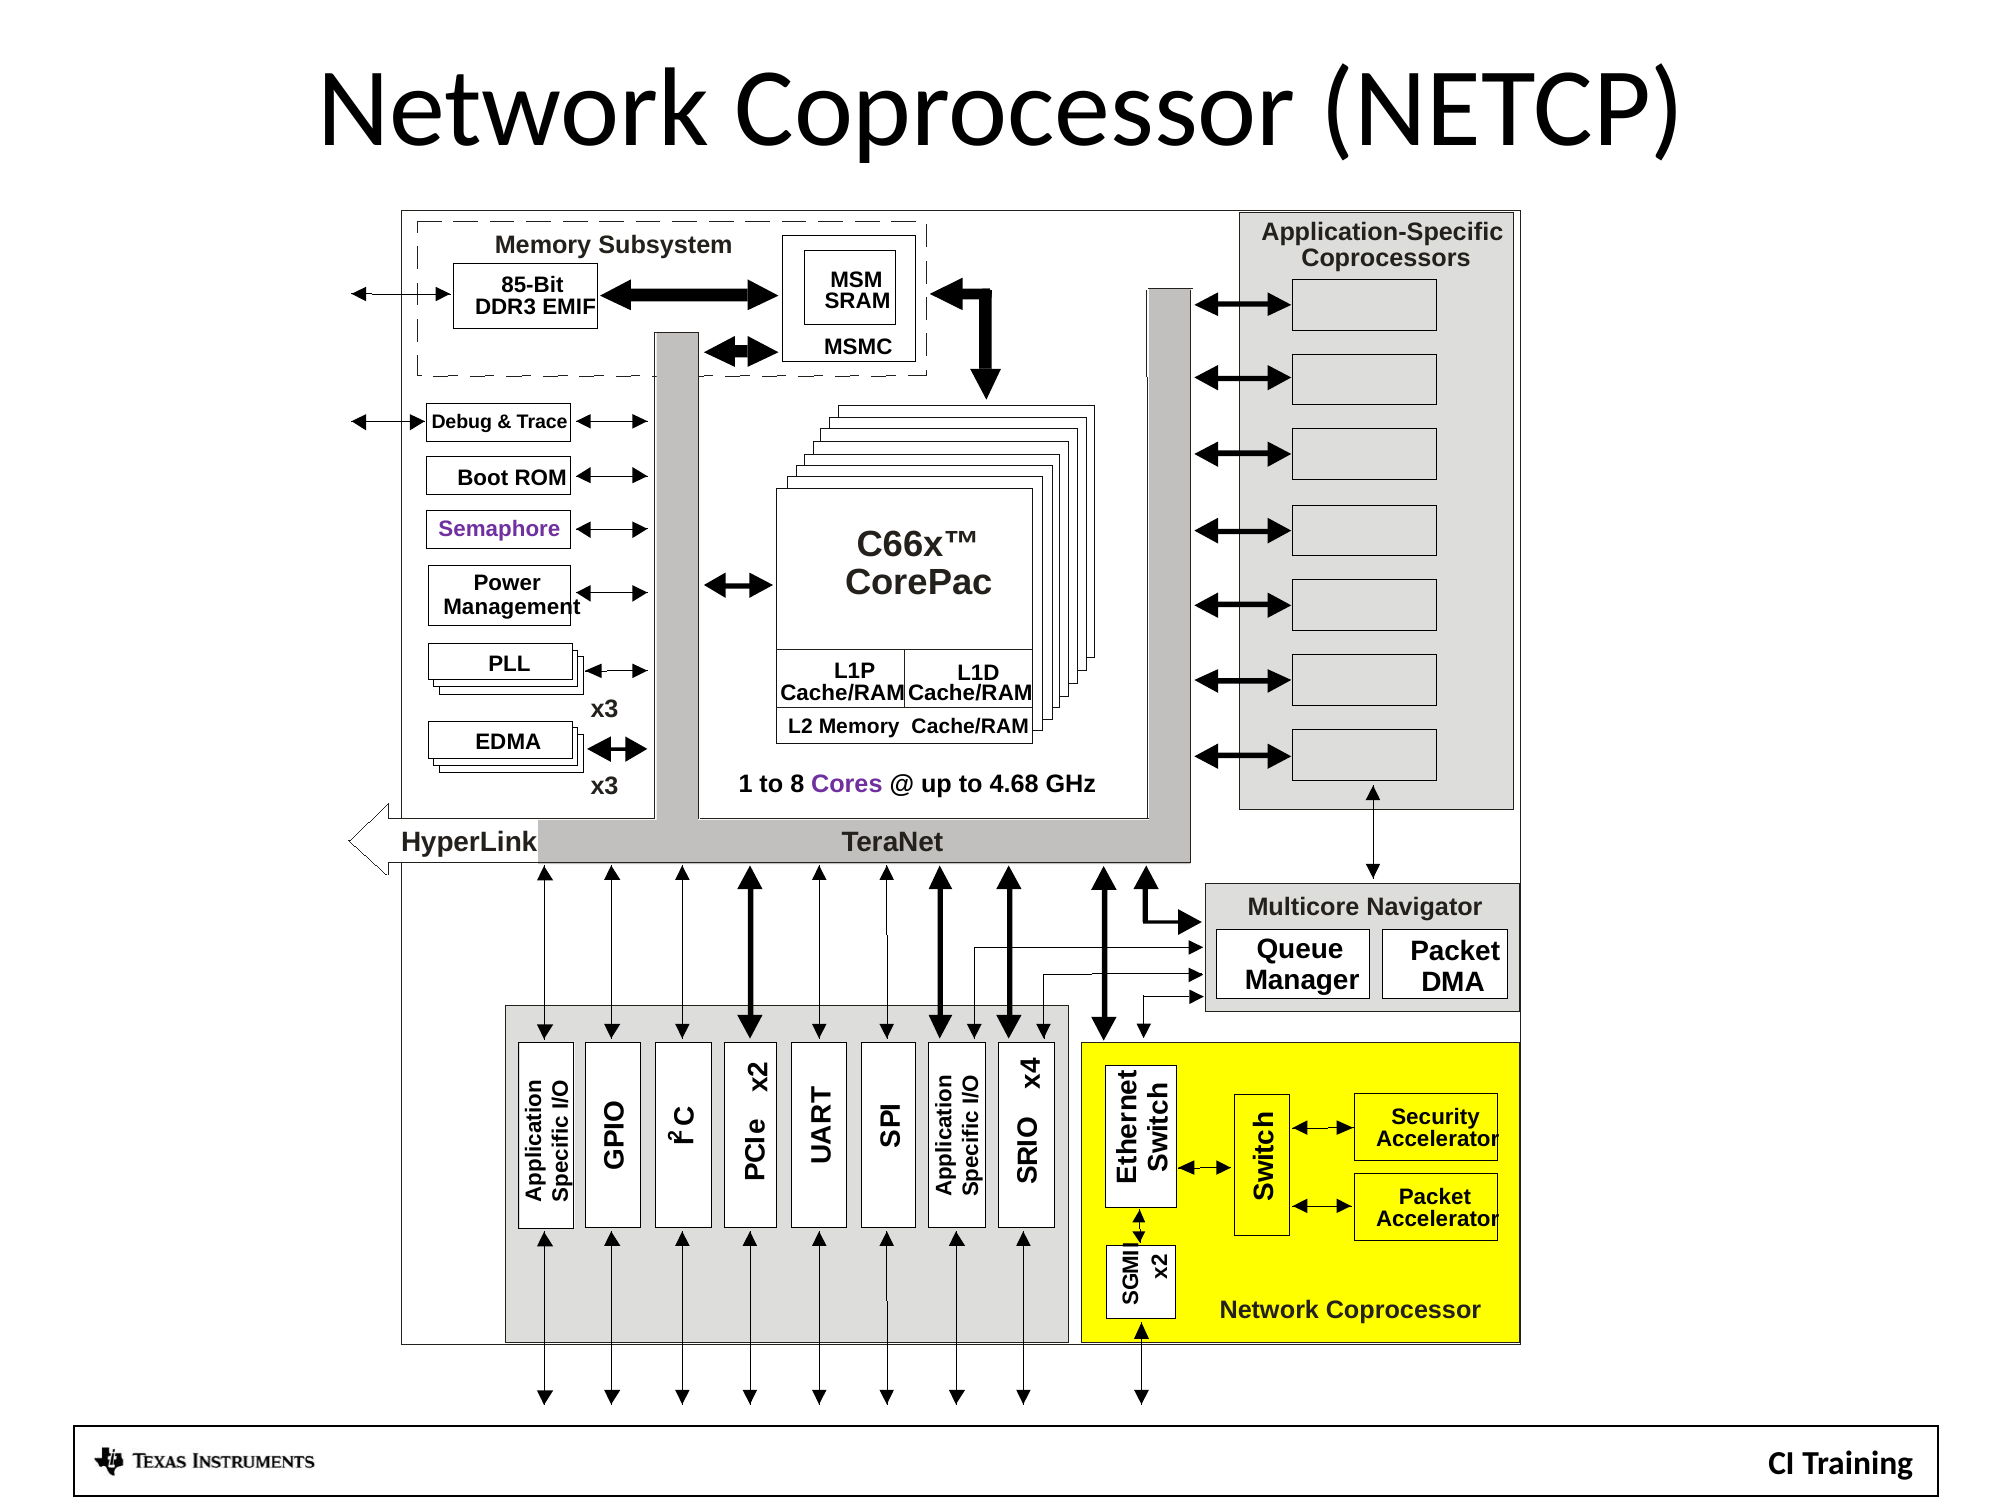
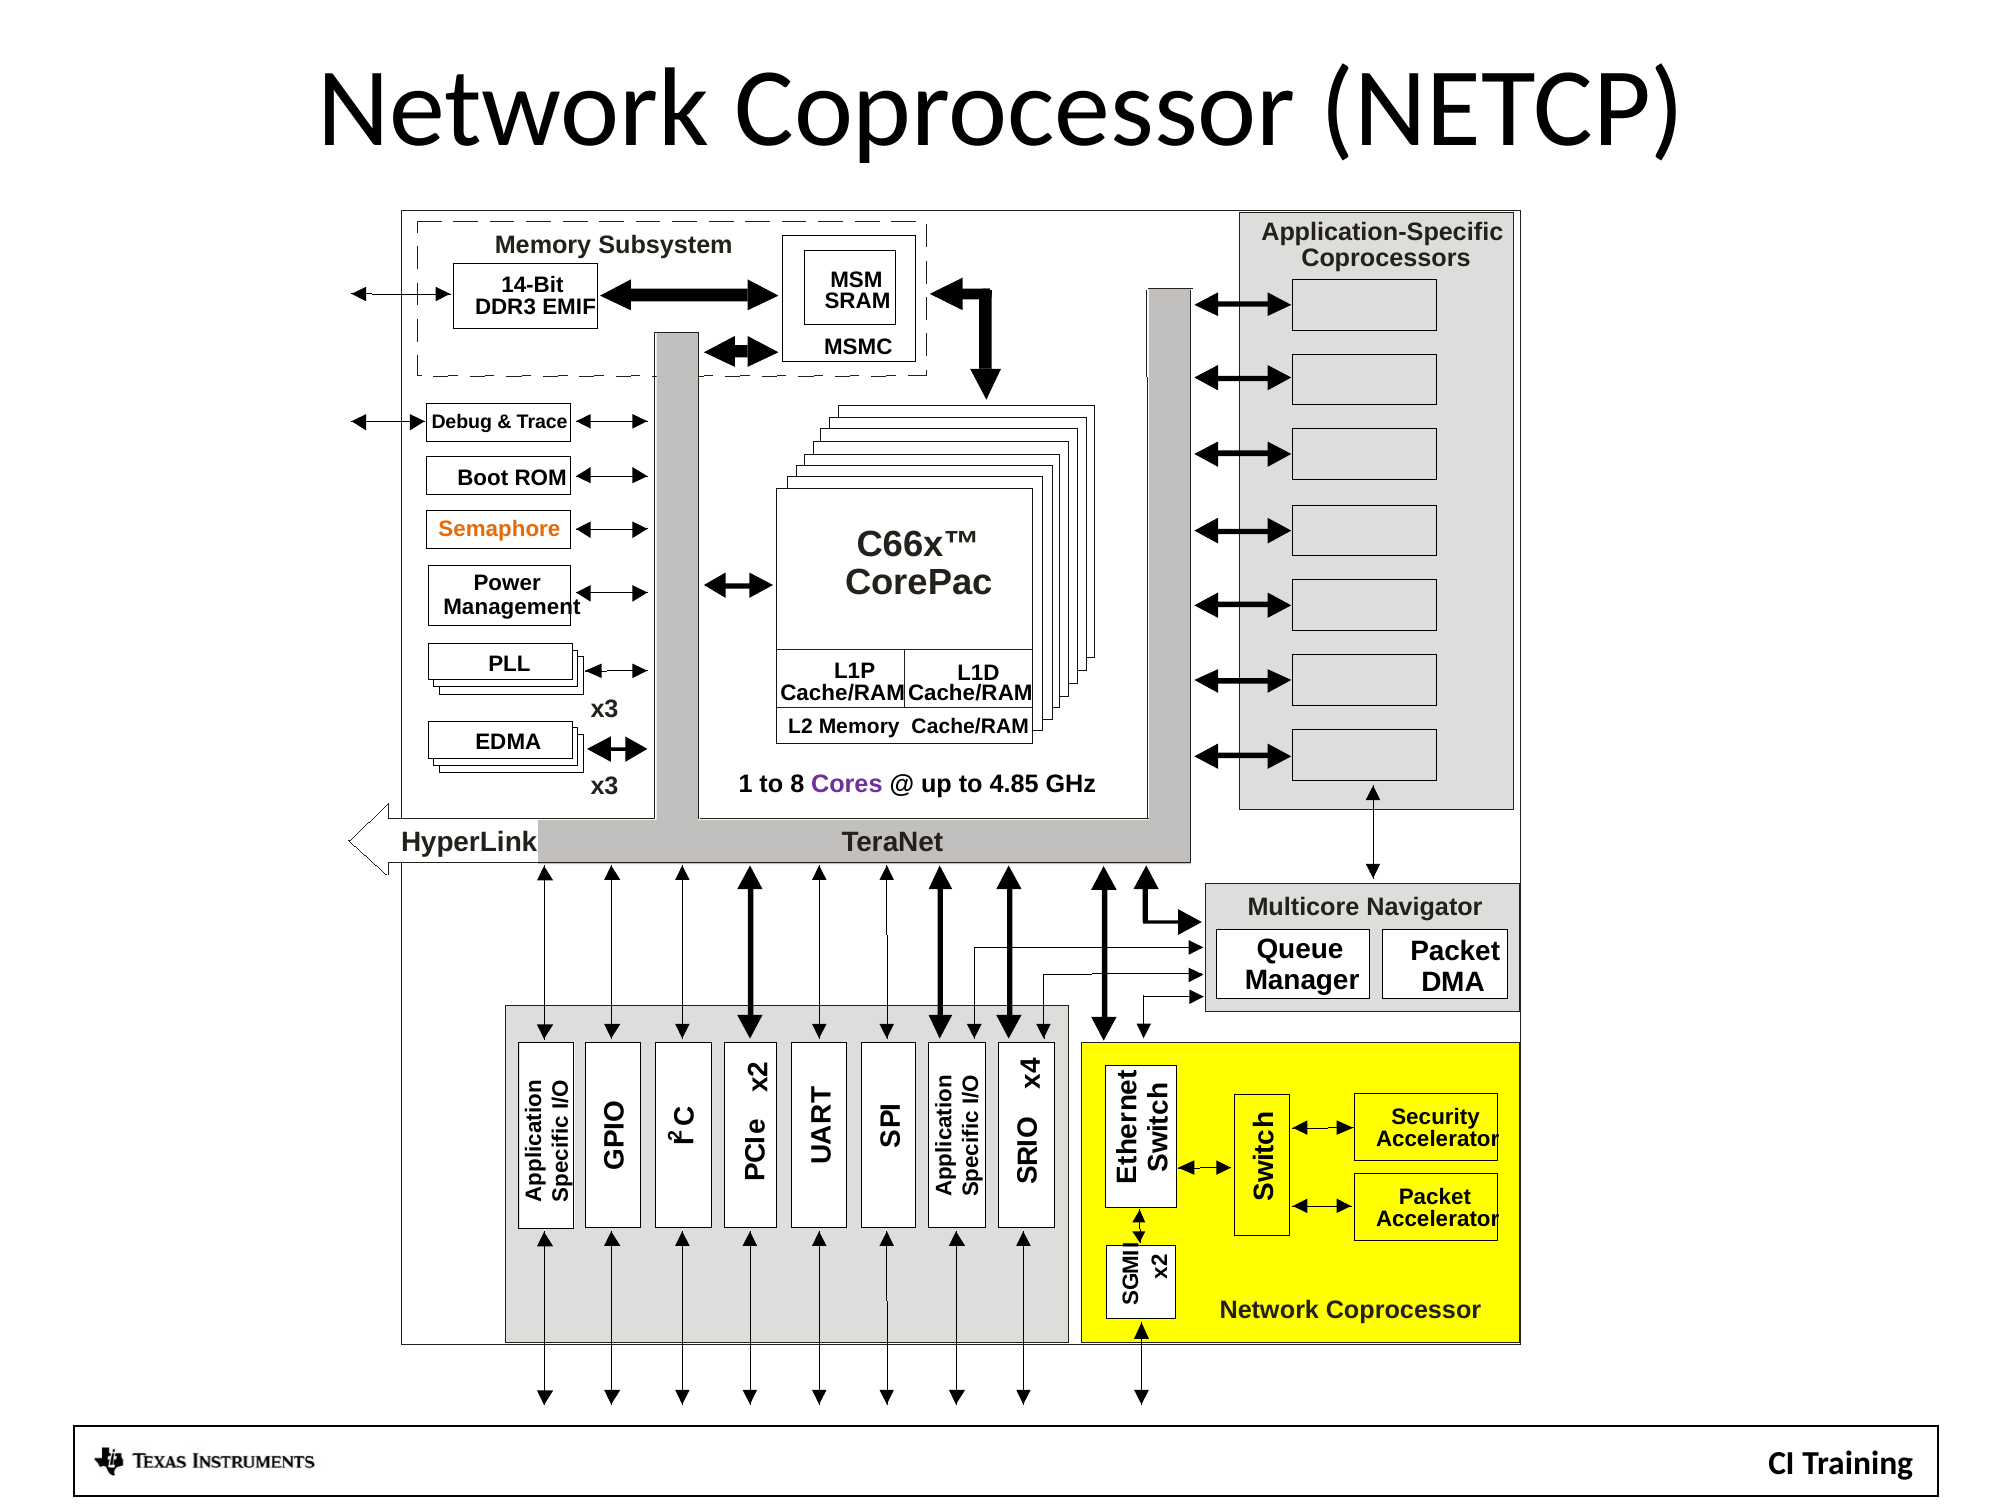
85-Bit: 85-Bit -> 14-Bit (532, 285)
Semaphore colour: purple -> orange (499, 529)
4.68: 4.68 -> 4.85 (1014, 784)
